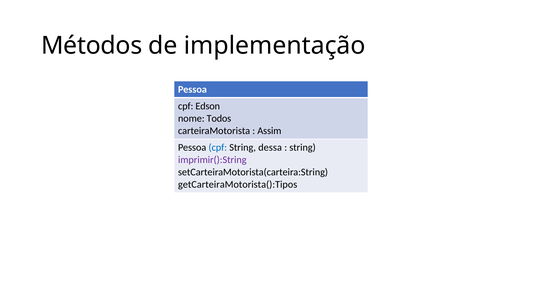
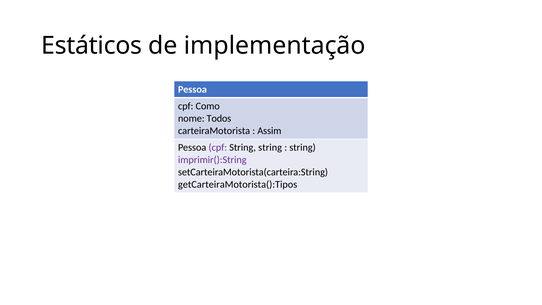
Métodos: Métodos -> Estáticos (92, 46)
Edson: Edson -> Como (208, 106)
cpf colour: blue -> purple (218, 147)
String dessa: dessa -> string (270, 147)
